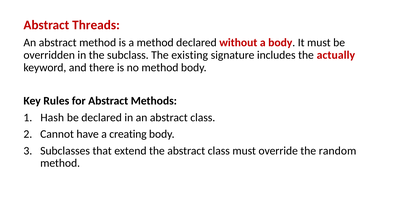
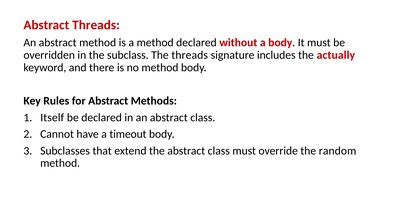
The existing: existing -> threads (190, 55)
Hash: Hash -> Itself (52, 117)
creating: creating -> timeout (128, 134)
